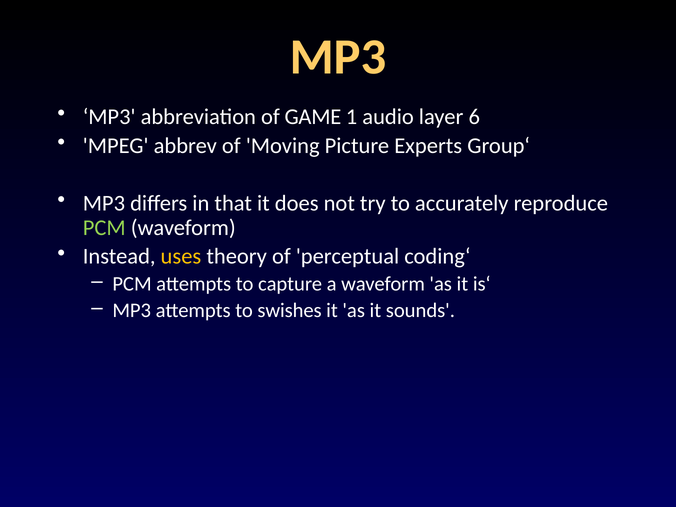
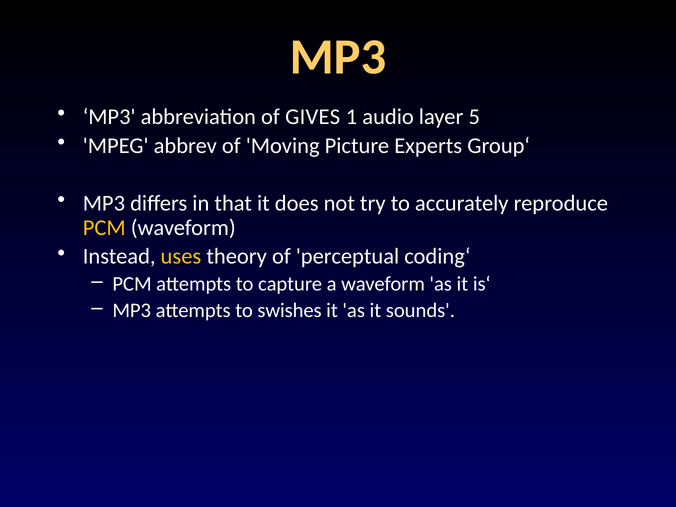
GAME: GAME -> GIVES (313, 117)
6: 6 -> 5 (474, 117)
PCM colour: light green -> yellow (104, 228)
